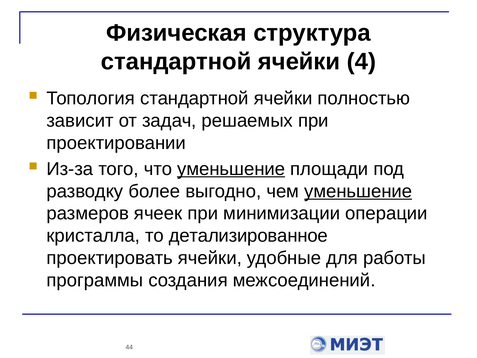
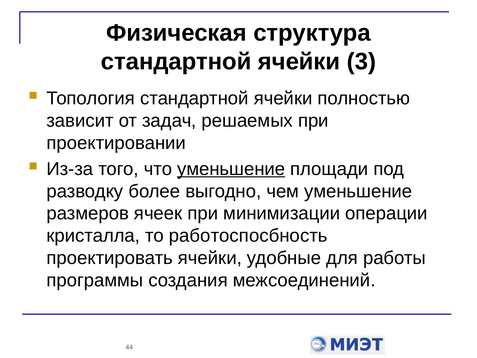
4: 4 -> 3 (362, 61)
уменьшение underline: present -> none (358, 191)
детализированное: детализированное -> работоспосбность (248, 236)
